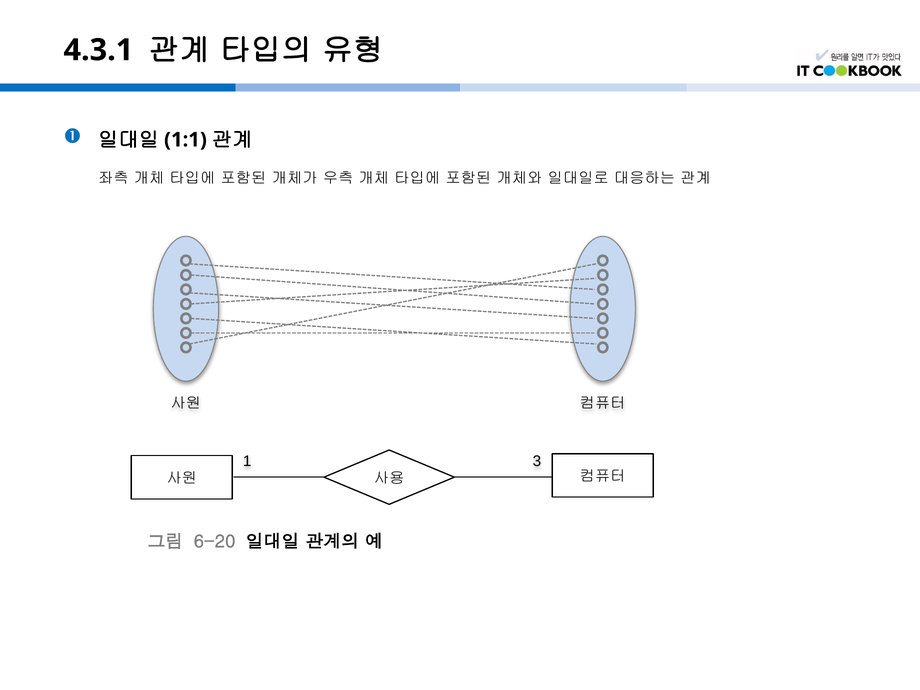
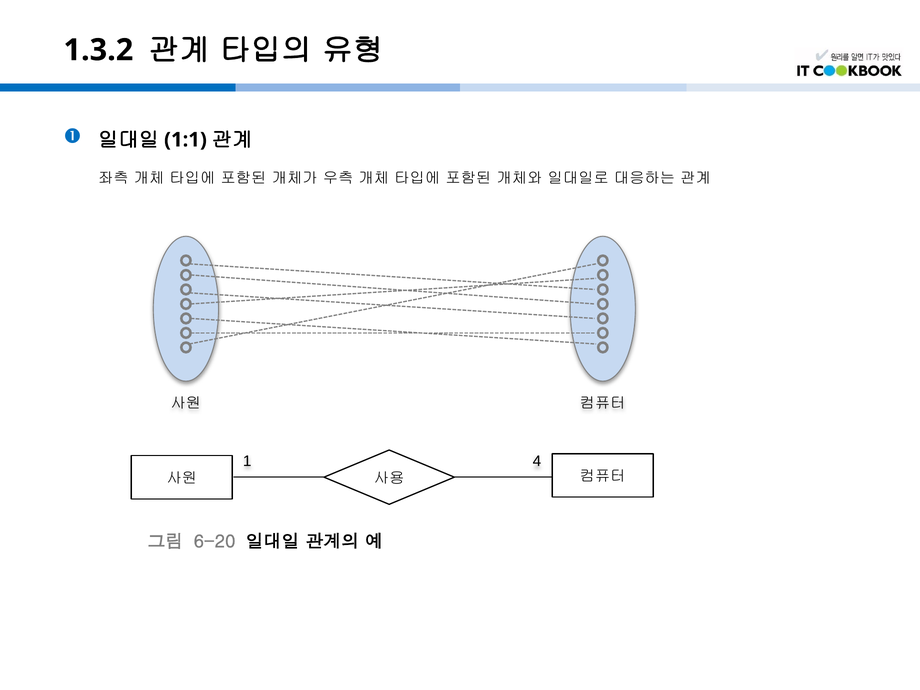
4.3.1: 4.3.1 -> 1.3.2 (98, 50)
3: 3 -> 4 (537, 461)
